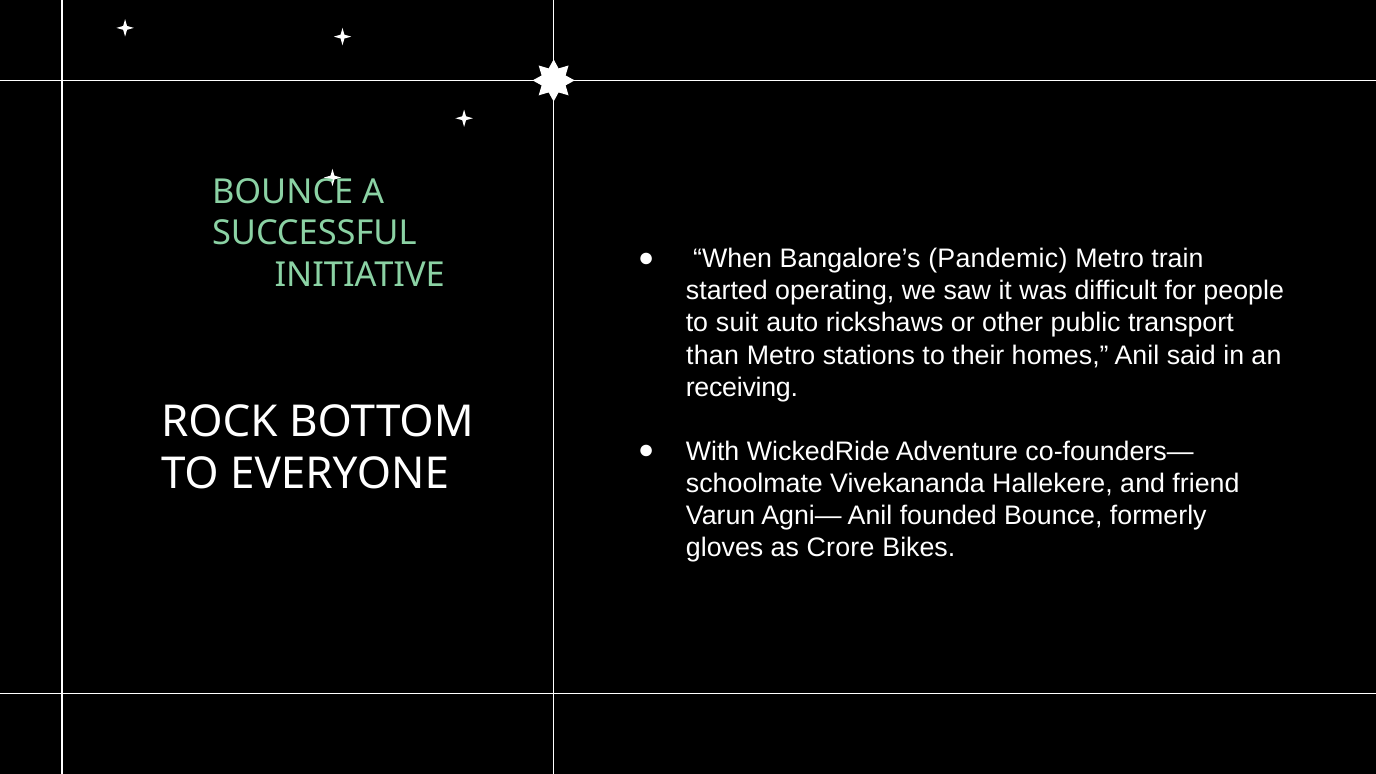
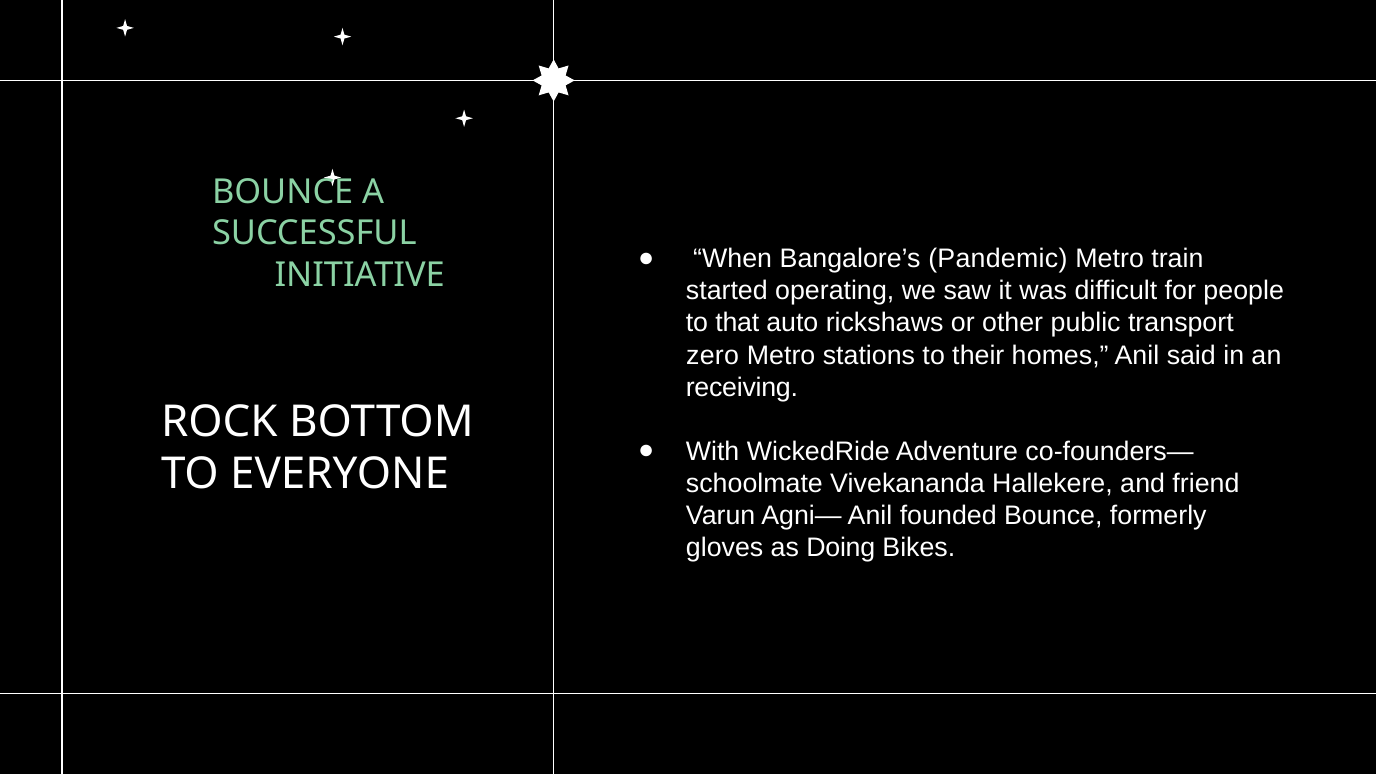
suit: suit -> that (737, 323)
than: than -> zero (713, 355)
Crore: Crore -> Doing (841, 548)
